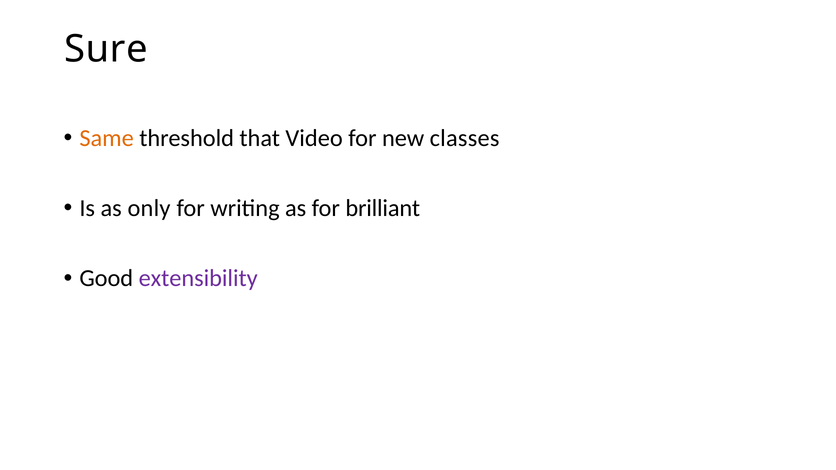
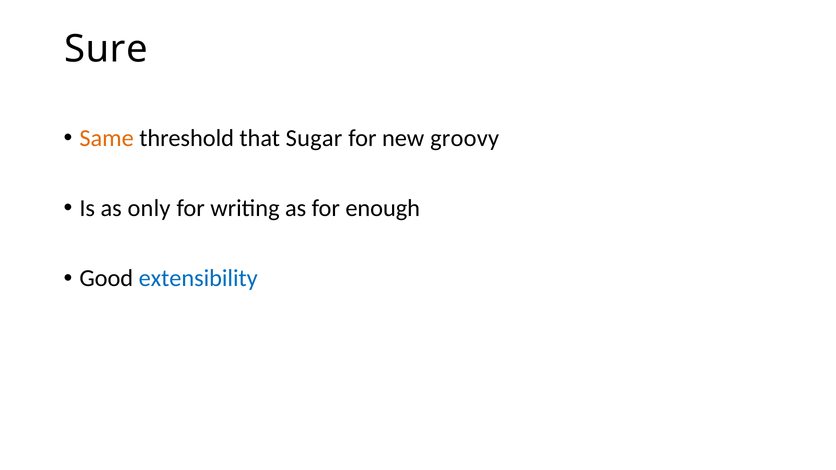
Video: Video -> Sugar (314, 138)
classes: classes -> groovy (465, 138)
brilliant: brilliant -> enough (383, 208)
extensibility colour: purple -> blue (198, 279)
